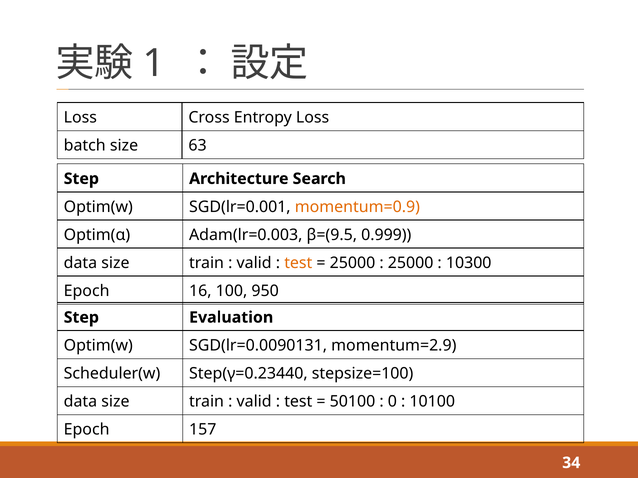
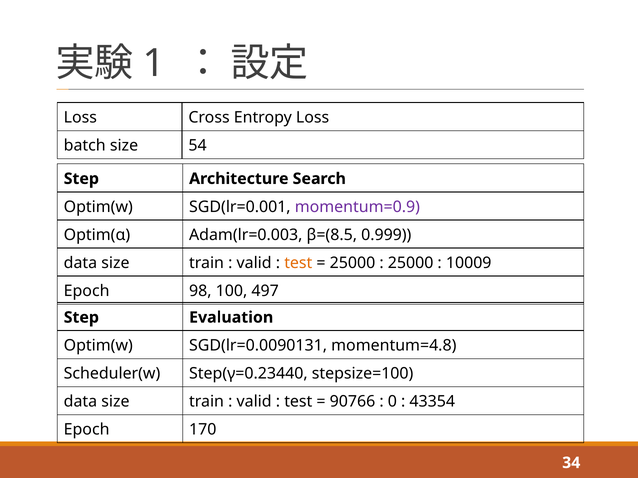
63: 63 -> 54 (198, 146)
momentum=0.9 colour: orange -> purple (357, 207)
β=(9.5: β=(9.5 -> β=(8.5 (332, 235)
10300: 10300 -> 10009 (469, 263)
16: 16 -> 98 (200, 291)
950: 950 -> 497 (265, 291)
momentum=2.9: momentum=2.9 -> momentum=4.8 (394, 346)
50100: 50100 -> 90766 (352, 402)
10100: 10100 -> 43354 (432, 402)
157: 157 -> 170 (203, 430)
